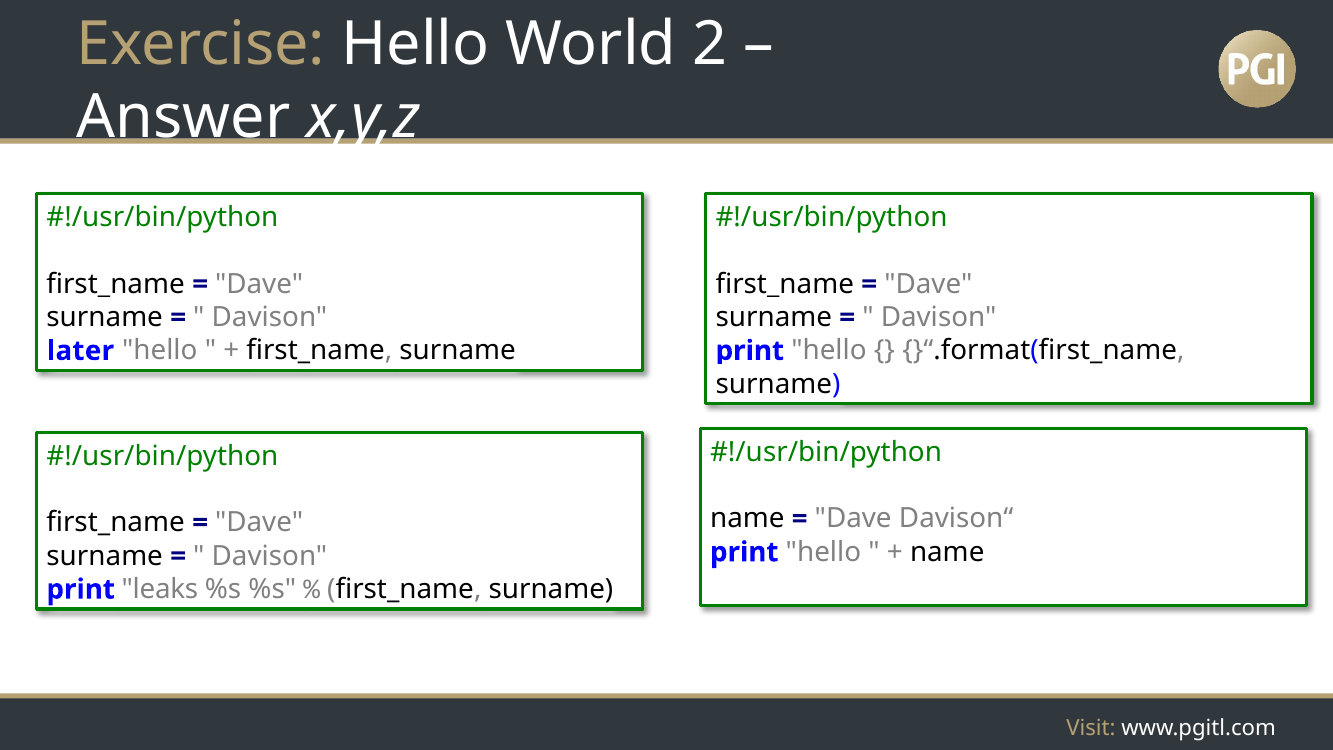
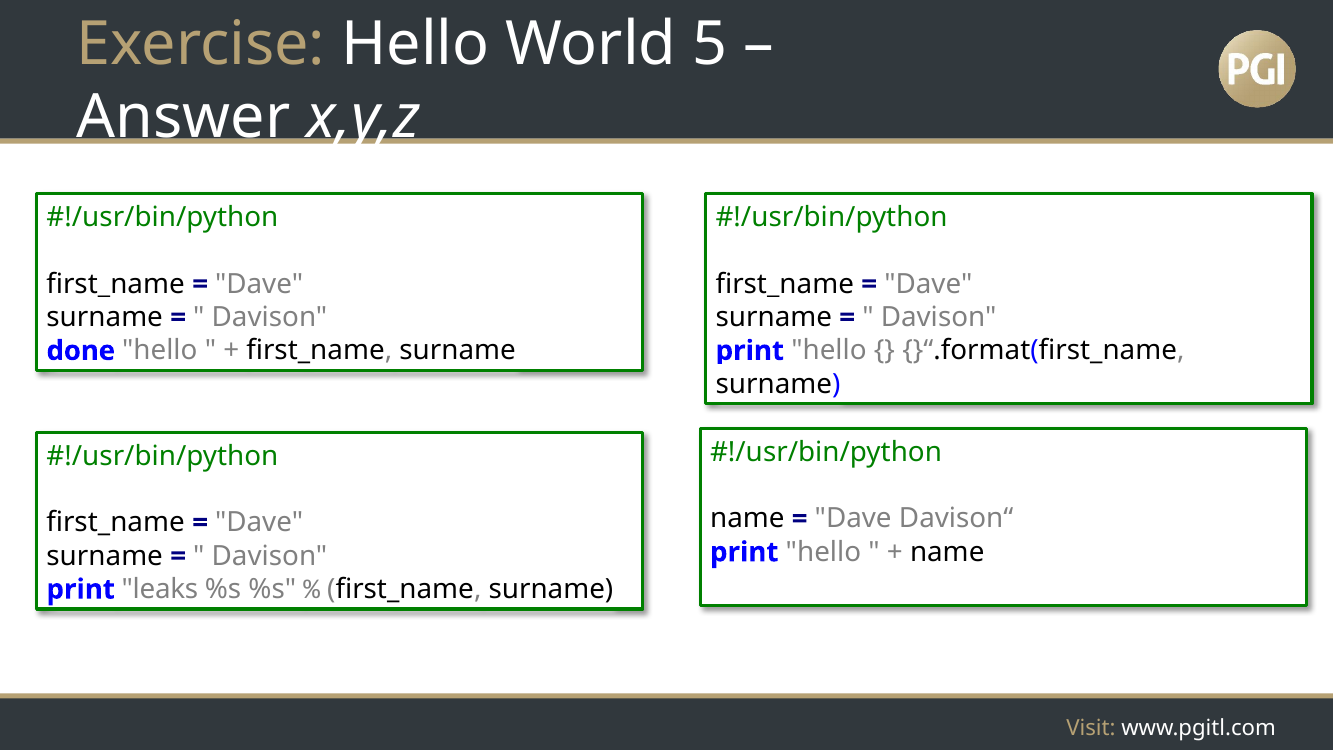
2: 2 -> 5 (710, 44)
later: later -> done (81, 351)
